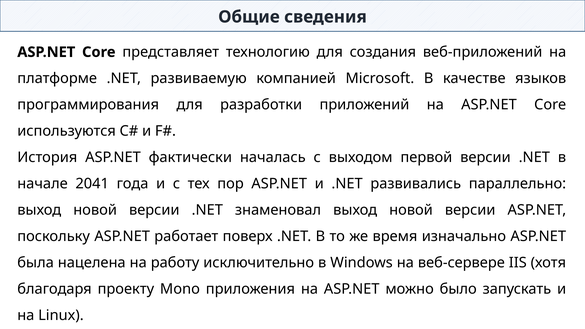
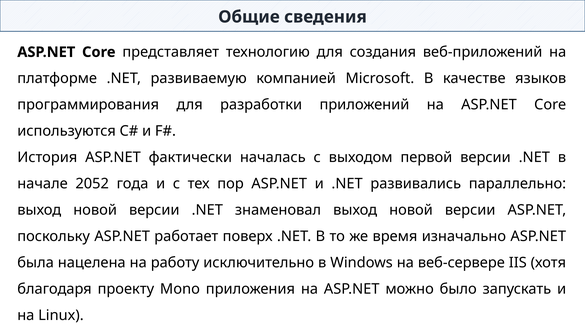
2041: 2041 -> 2052 (92, 184)
